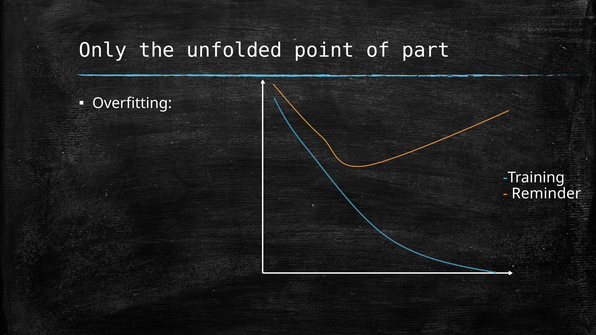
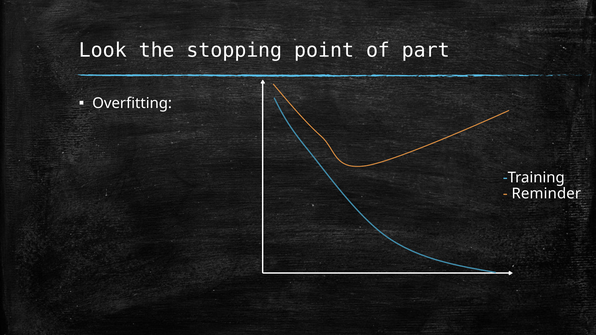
Only: Only -> Look (103, 50)
unfolded: unfolded -> stopping (234, 50)
